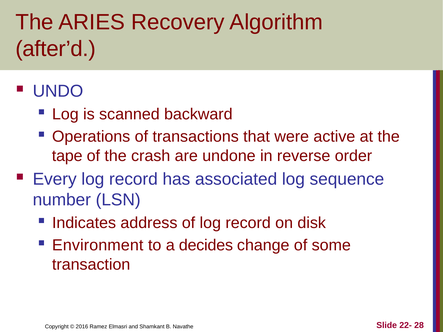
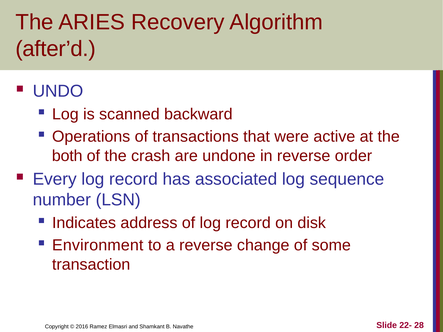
tape: tape -> both (67, 156)
a decides: decides -> reverse (206, 245)
